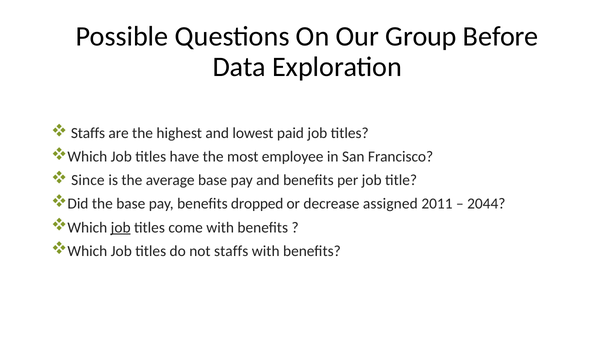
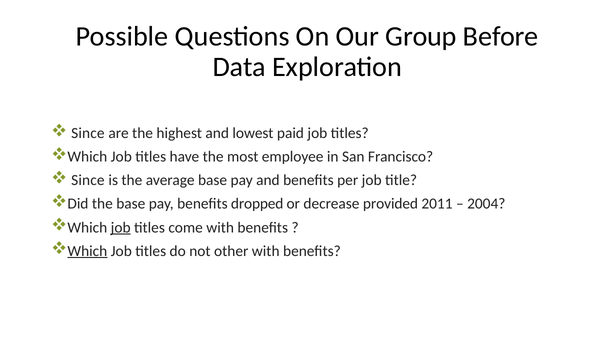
Staffs: Staffs -> Since (88, 133)
assigned: assigned -> provided (390, 204)
2044: 2044 -> 2004 (486, 204)
Which underline: none -> present (87, 251)
not staffs: staffs -> other (231, 251)
